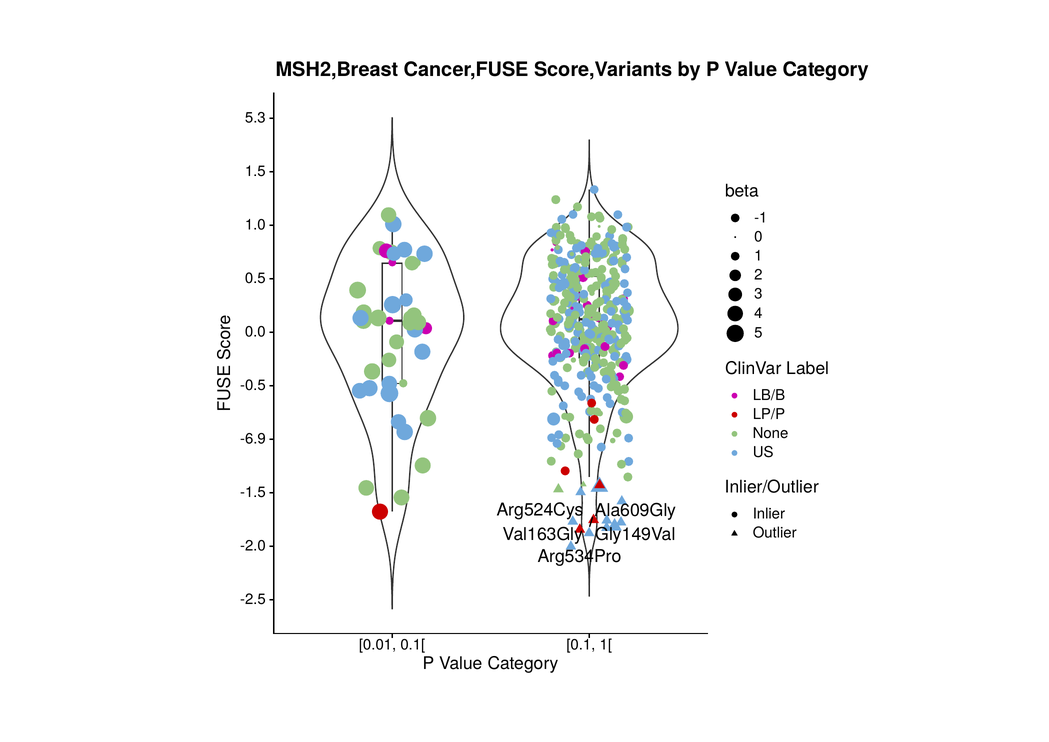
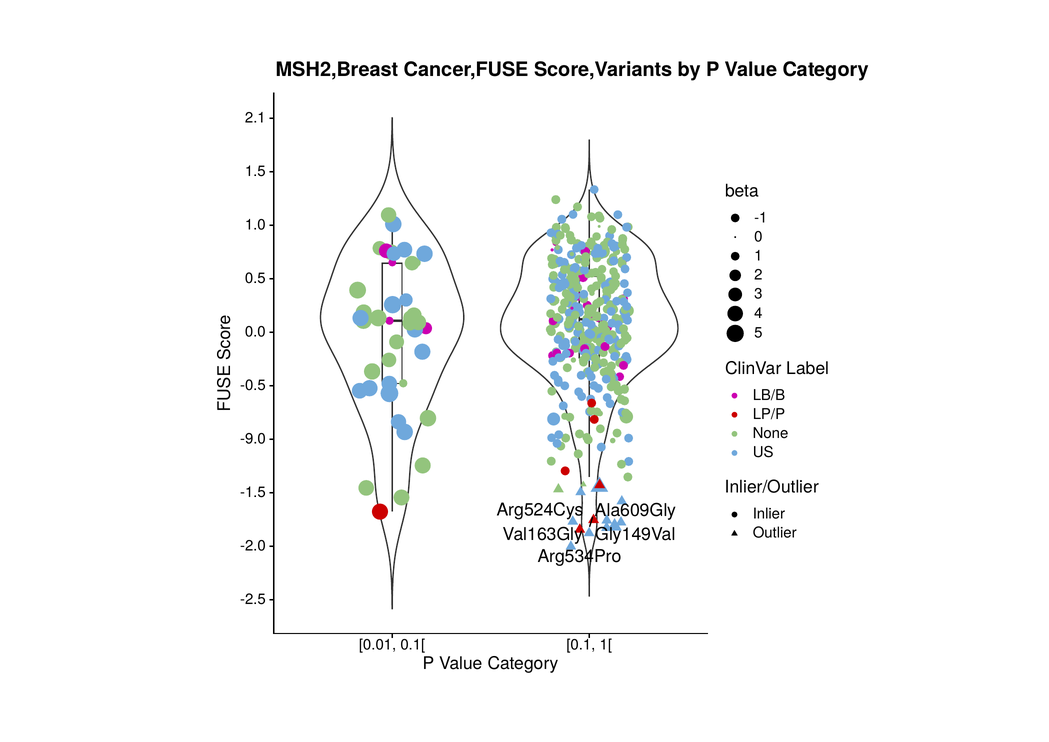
5.3: 5.3 -> 2.1 (255, 118)
-6.9: -6.9 -> -9.0 (253, 439)
